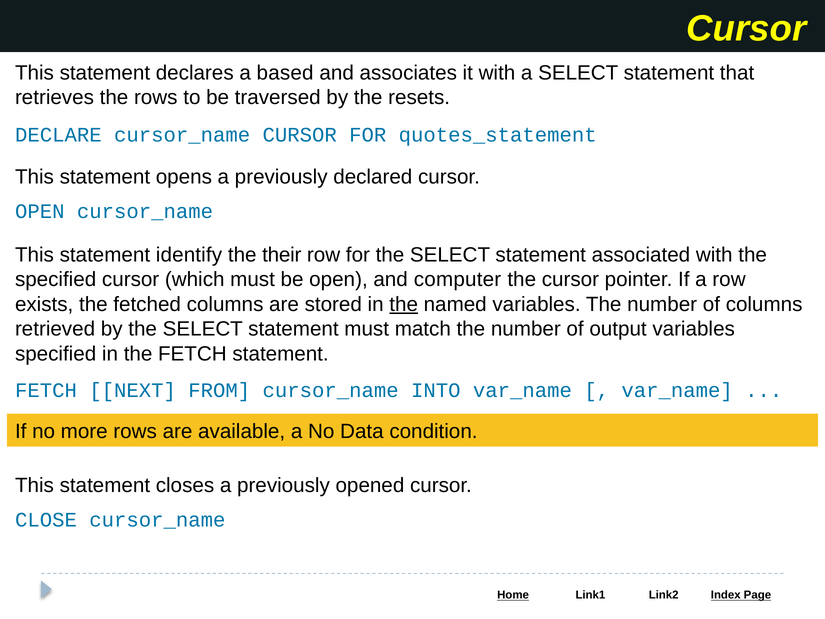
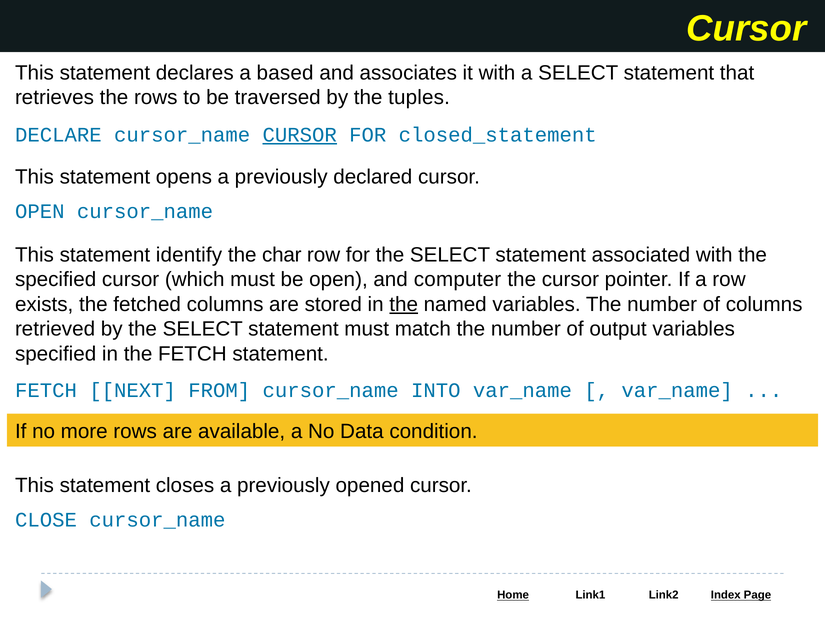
resets: resets -> tuples (419, 98)
CURSOR underline: none -> present (300, 135)
quotes_statement: quotes_statement -> closed_statement (498, 135)
their: their -> char (282, 255)
